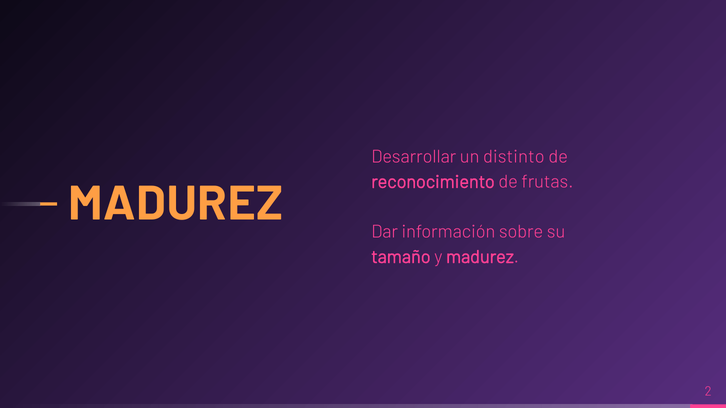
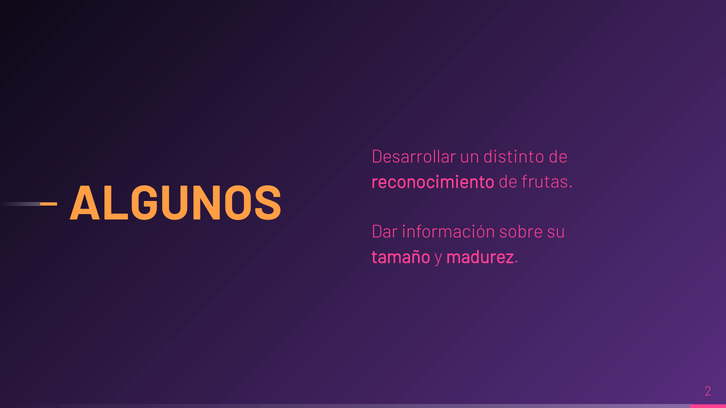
MADUREZ: MADUREZ -> ALGUNOS (176, 204)
